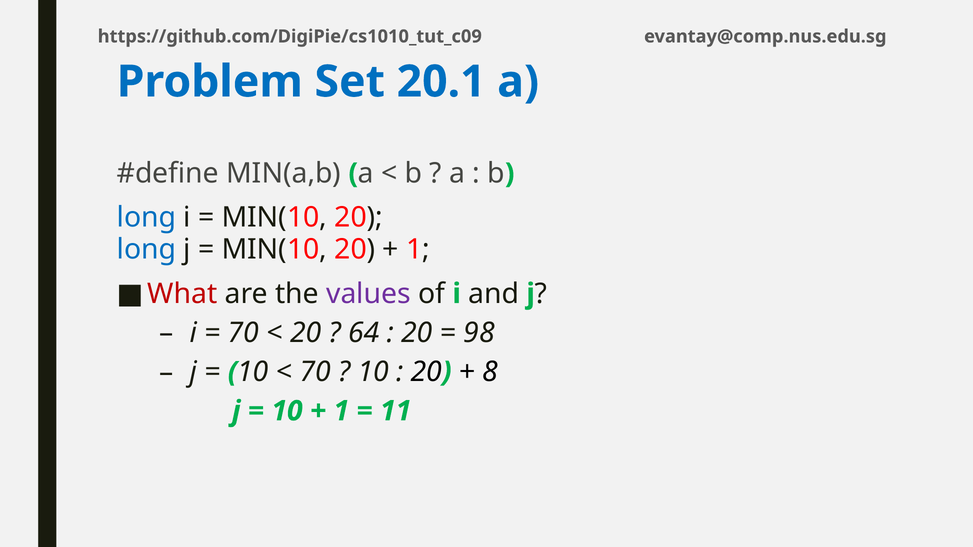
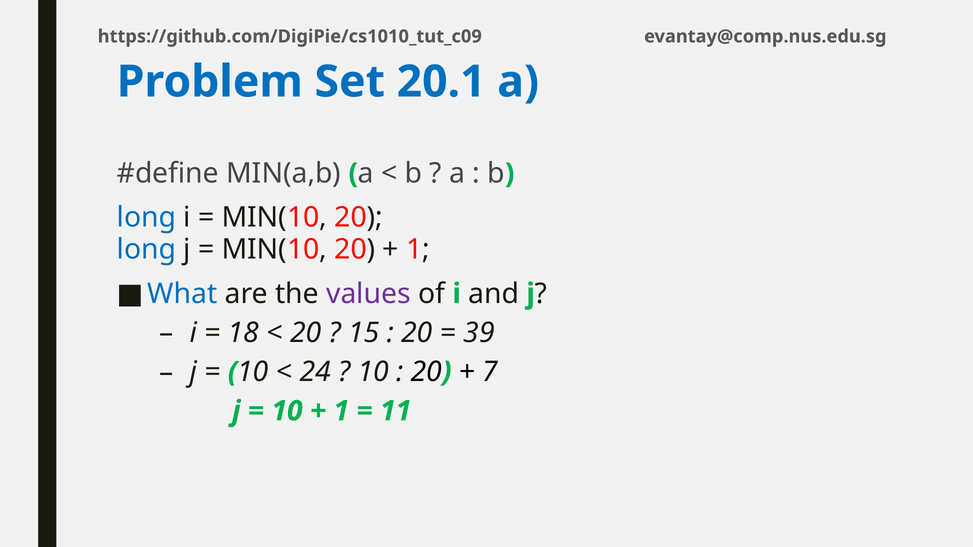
What colour: red -> blue (182, 294)
70: 70 -> 18 (244, 333)
64: 64 -> 15 (364, 333)
98: 98 -> 39 (479, 333)
70: 70 -> 24 (315, 372)
8: 8 -> 7 (490, 372)
